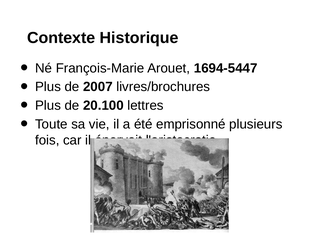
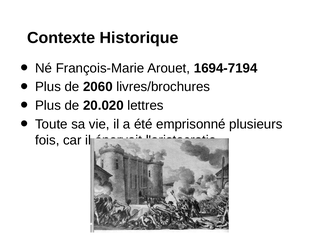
1694-5447: 1694-5447 -> 1694-7194 (226, 68)
2007: 2007 -> 2060 (98, 87)
20.100: 20.100 -> 20.020 (103, 105)
